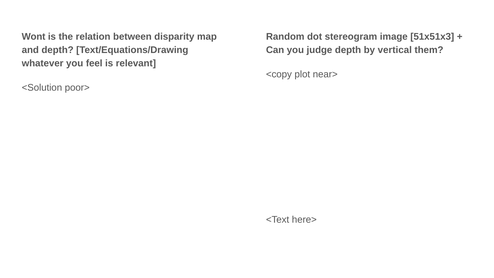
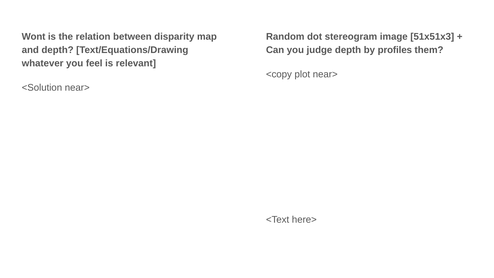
vertical: vertical -> profiles (395, 50)
<Solution poor>: poor> -> near> (77, 87)
